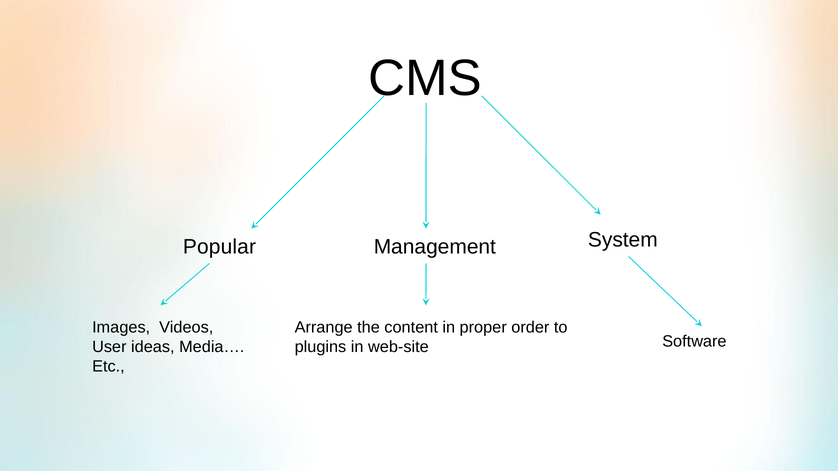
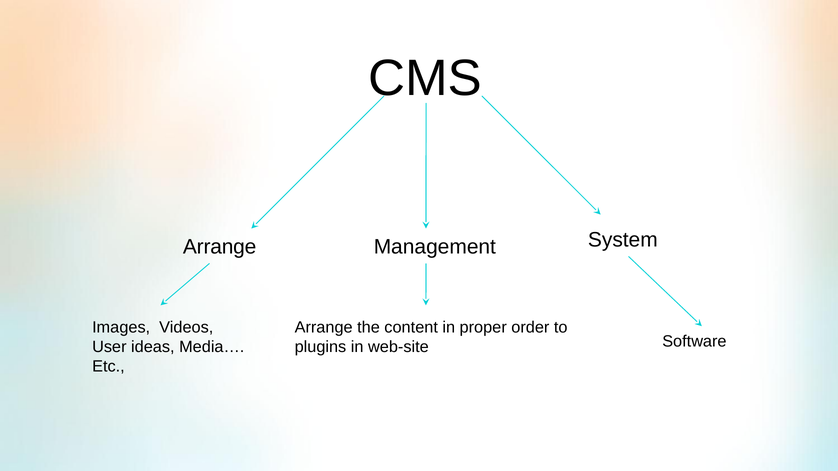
Popular: Popular -> Arrange (220, 247)
